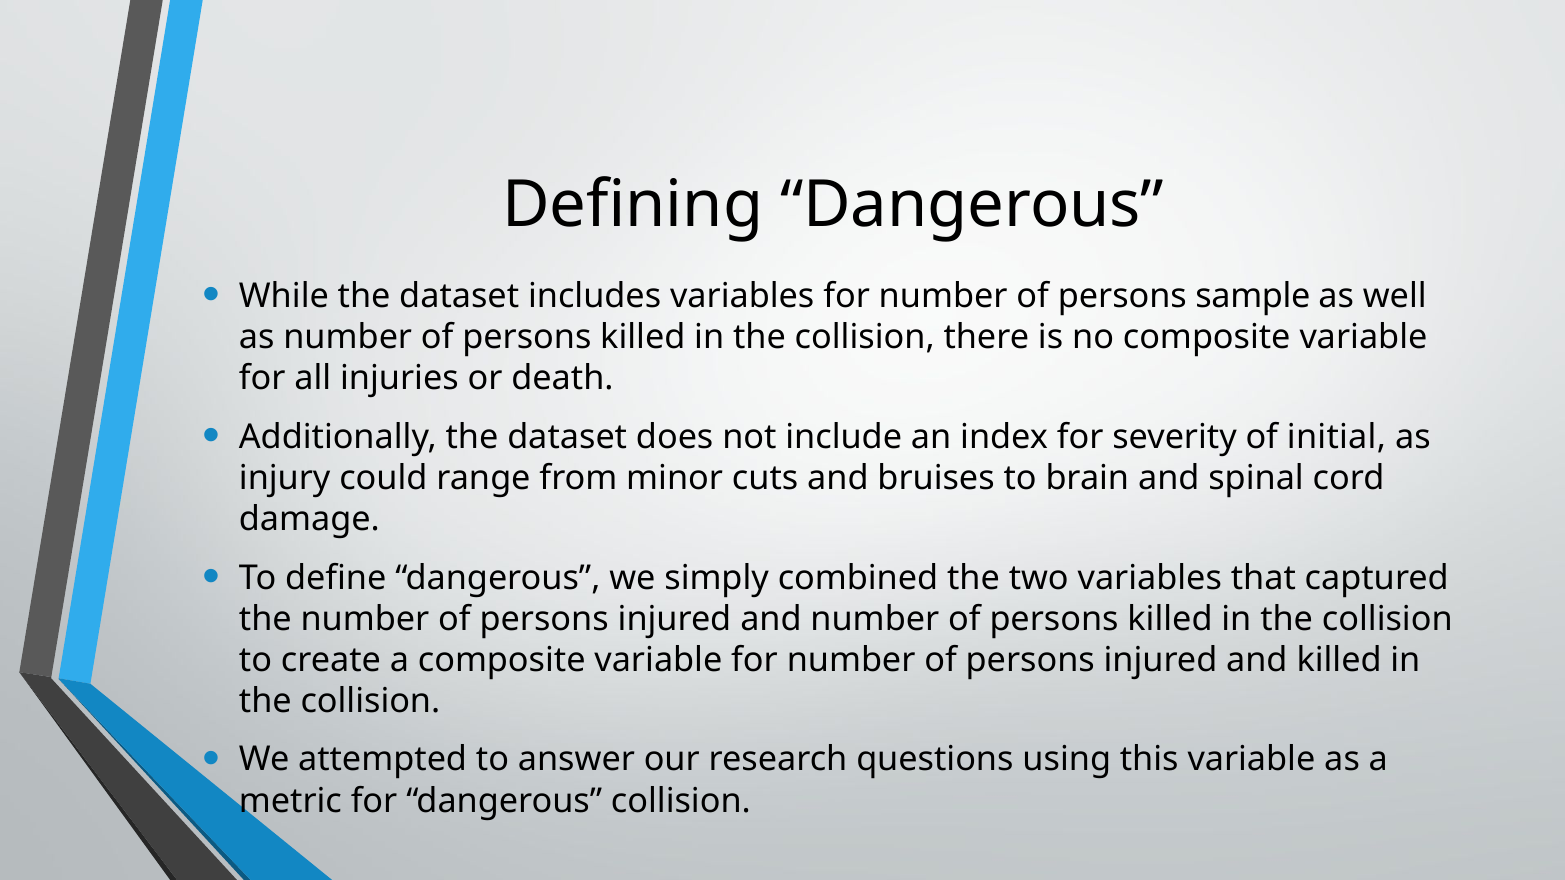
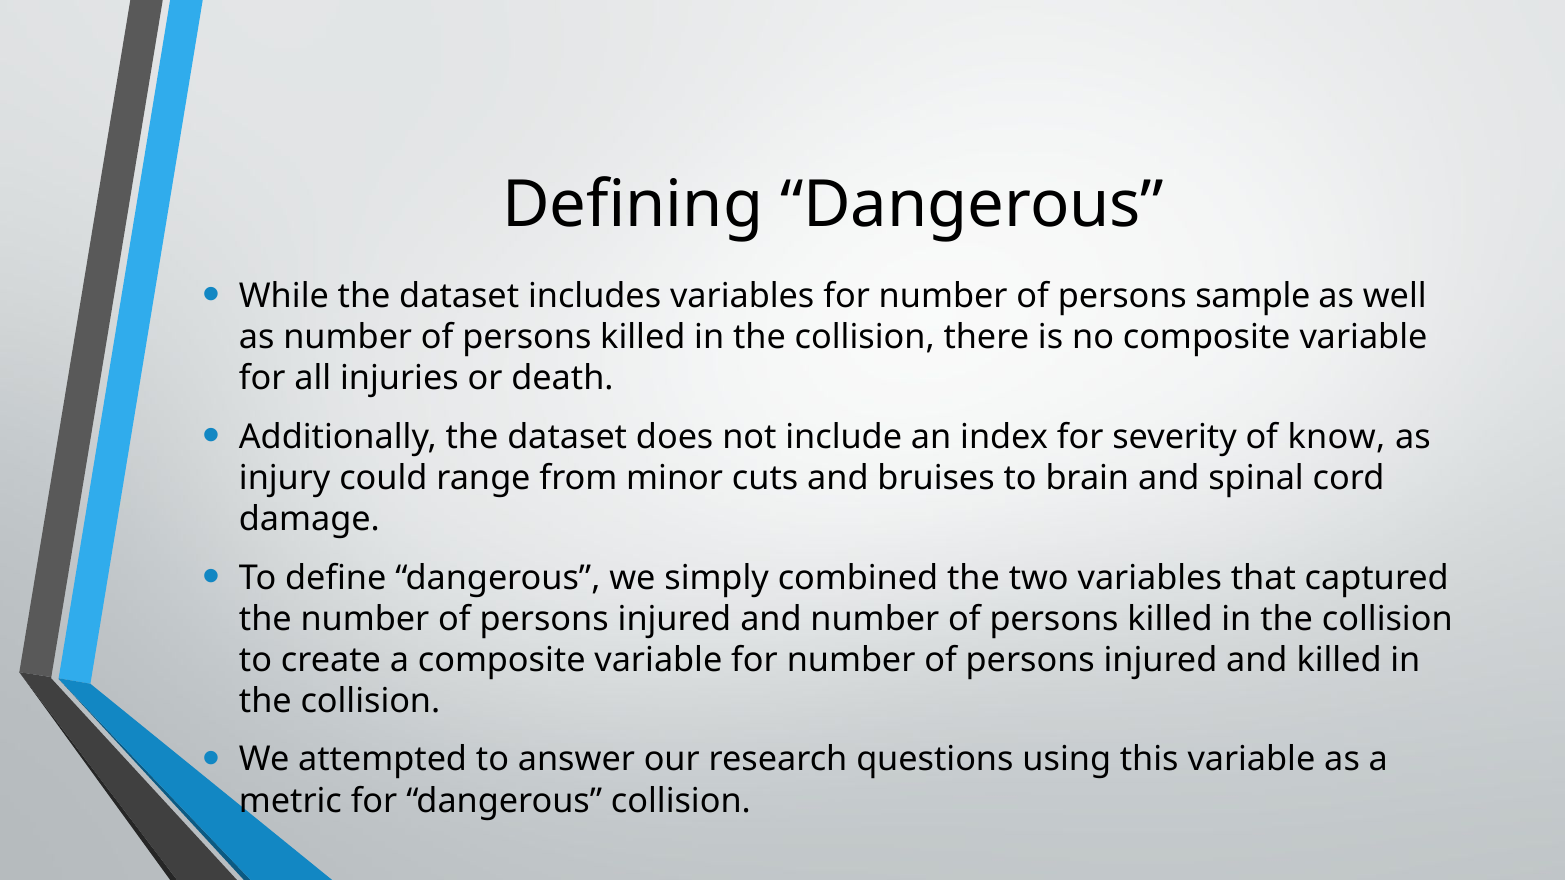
initial: initial -> know (1336, 437)
